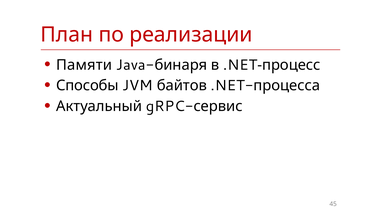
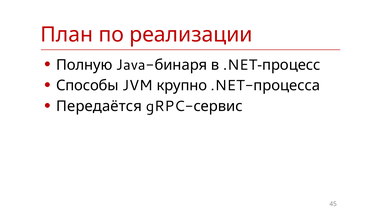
Памяти: Памяти -> Полную (84, 65)
байтов: байтов -> крупно (182, 86)
Актуальный: Актуальный -> Передаётся (99, 106)
